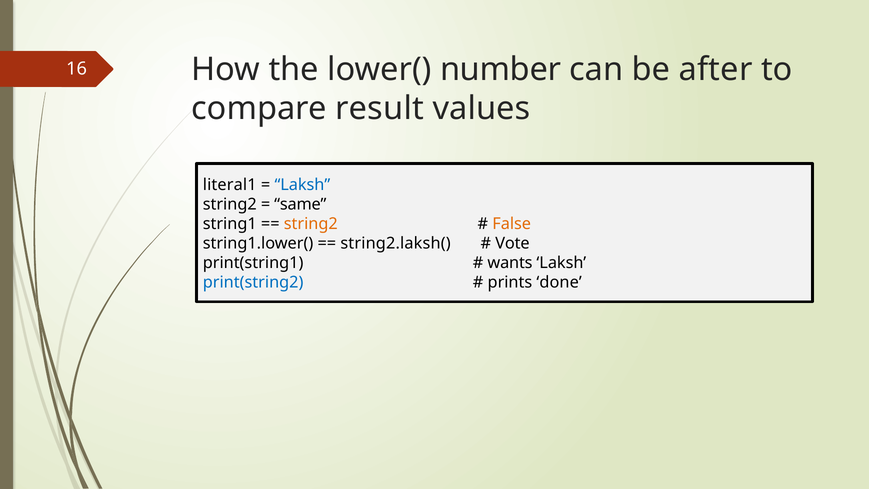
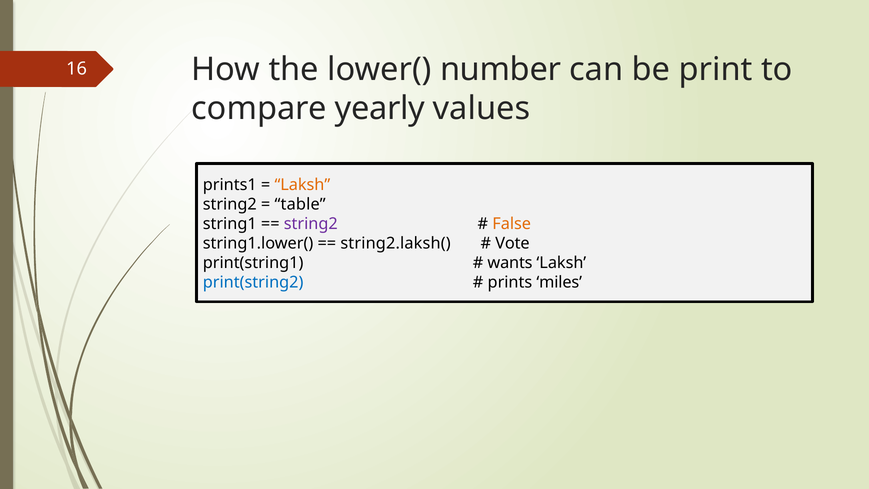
after: after -> print (716, 70)
result: result -> yearly (380, 109)
literal1: literal1 -> prints1 (230, 185)
Laksh colour: blue -> orange (302, 185)
same: same -> table (300, 204)
string2 colour: orange -> purple (311, 224)
done: done -> miles (559, 282)
